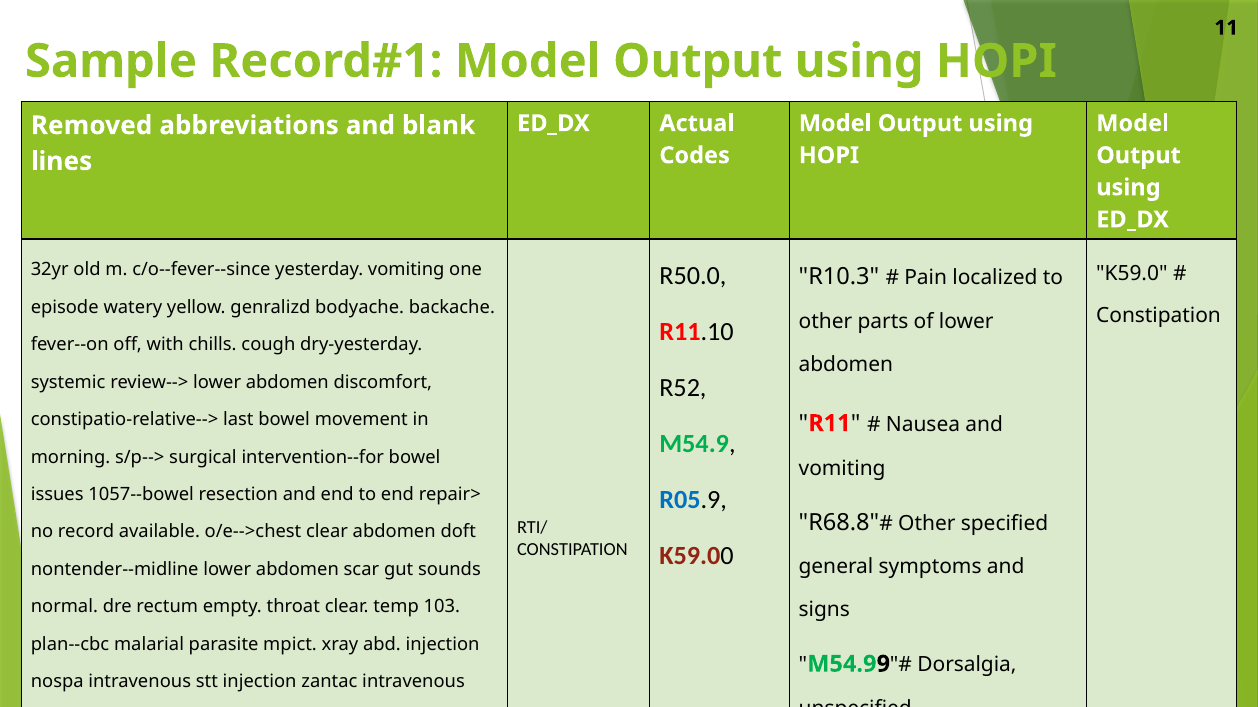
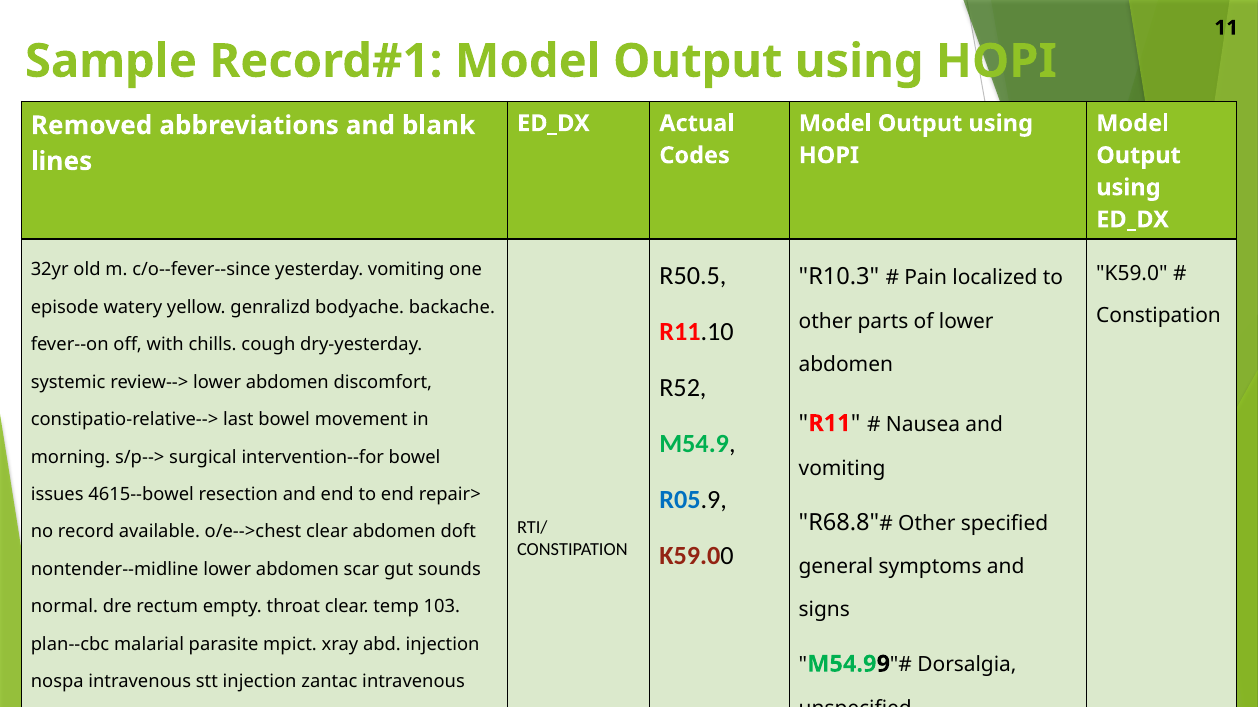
R50.0: R50.0 -> R50.5 (693, 276)
1057--bowel: 1057--bowel -> 4615--bowel (141, 495)
